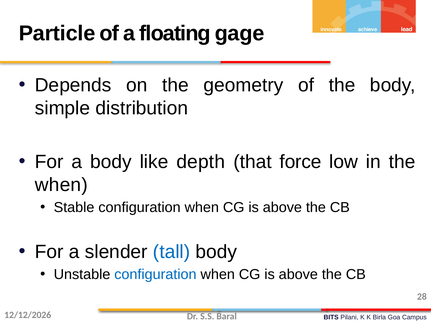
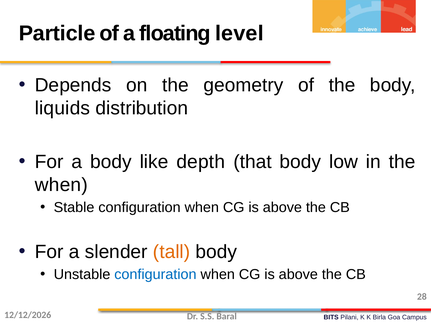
gage: gage -> level (239, 33)
simple: simple -> liquids (62, 108)
that force: force -> body (300, 162)
tall colour: blue -> orange (172, 252)
